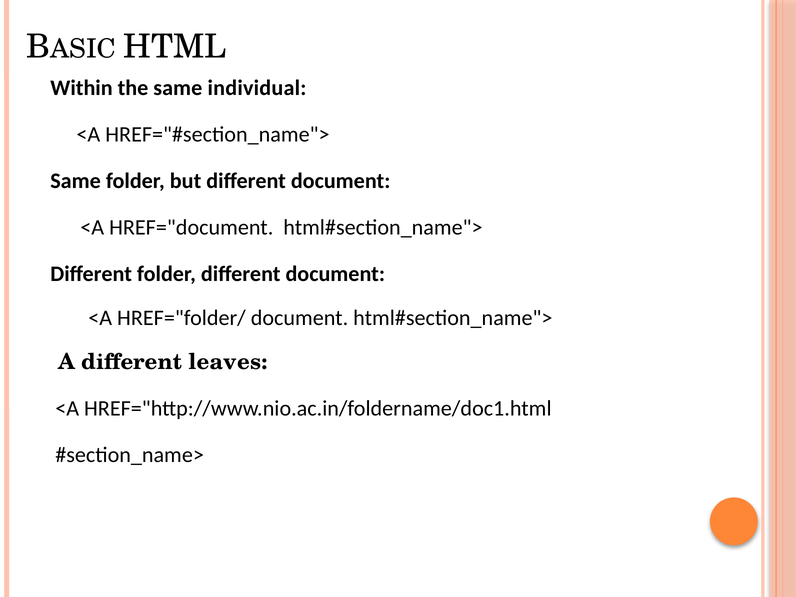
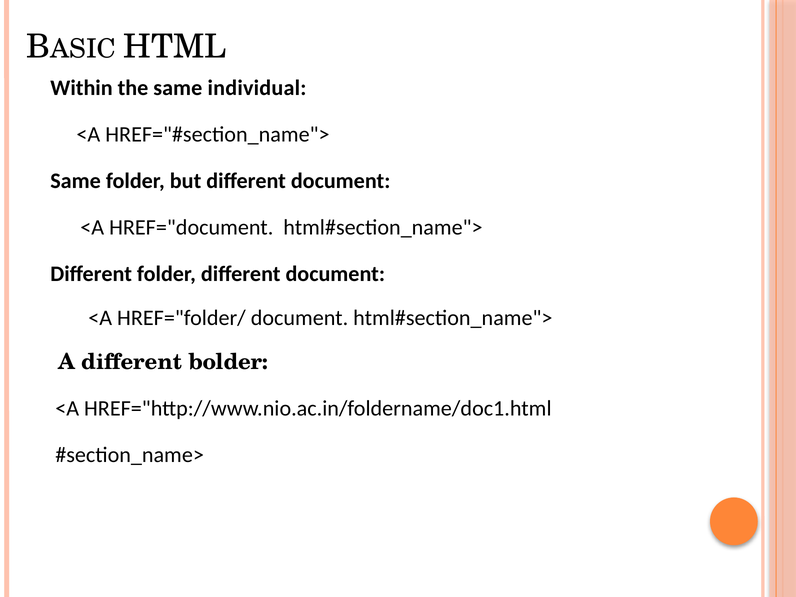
leaves: leaves -> bolder (228, 362)
